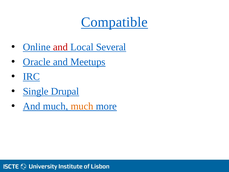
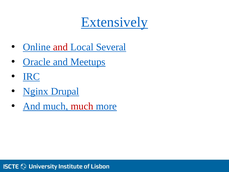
Compatible: Compatible -> Extensively (114, 22)
Single: Single -> Nginx (36, 91)
much colour: orange -> red (82, 106)
